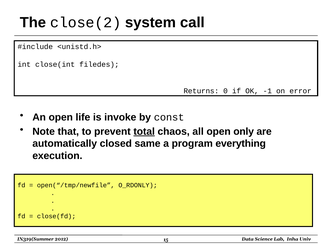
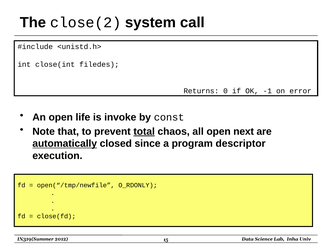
only: only -> next (244, 131)
automatically underline: none -> present (65, 144)
same: same -> since (148, 144)
everything: everything -> descriptor (241, 144)
